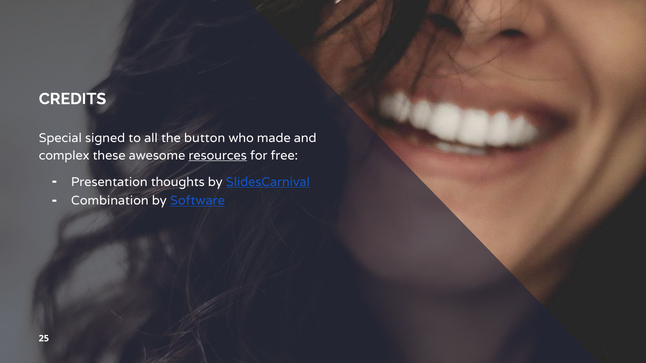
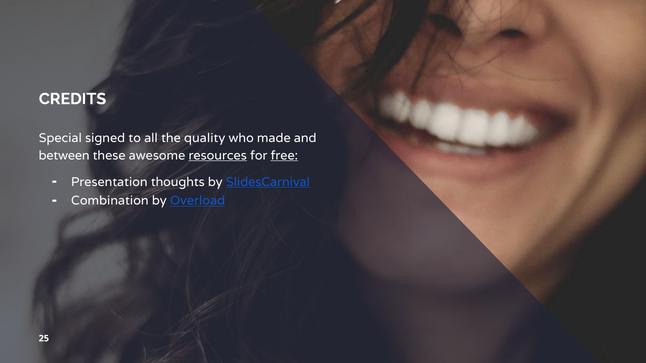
button: button -> quality (205, 138)
complex: complex -> between (64, 156)
free underline: none -> present (284, 156)
Software: Software -> Overload (198, 201)
